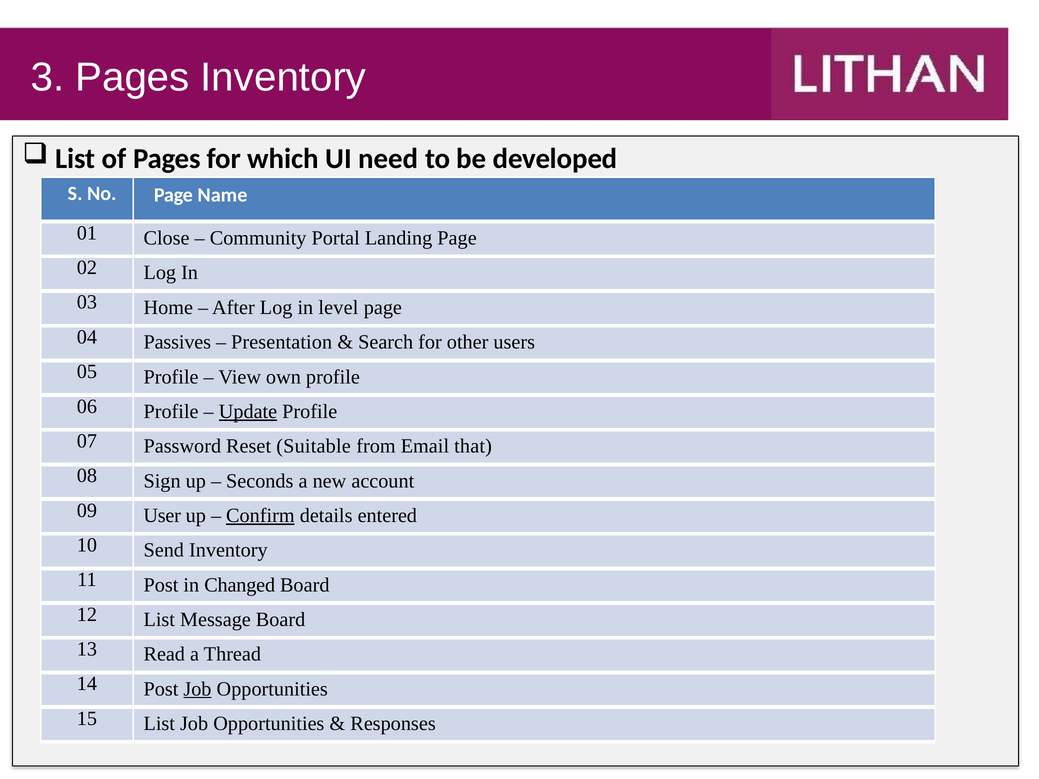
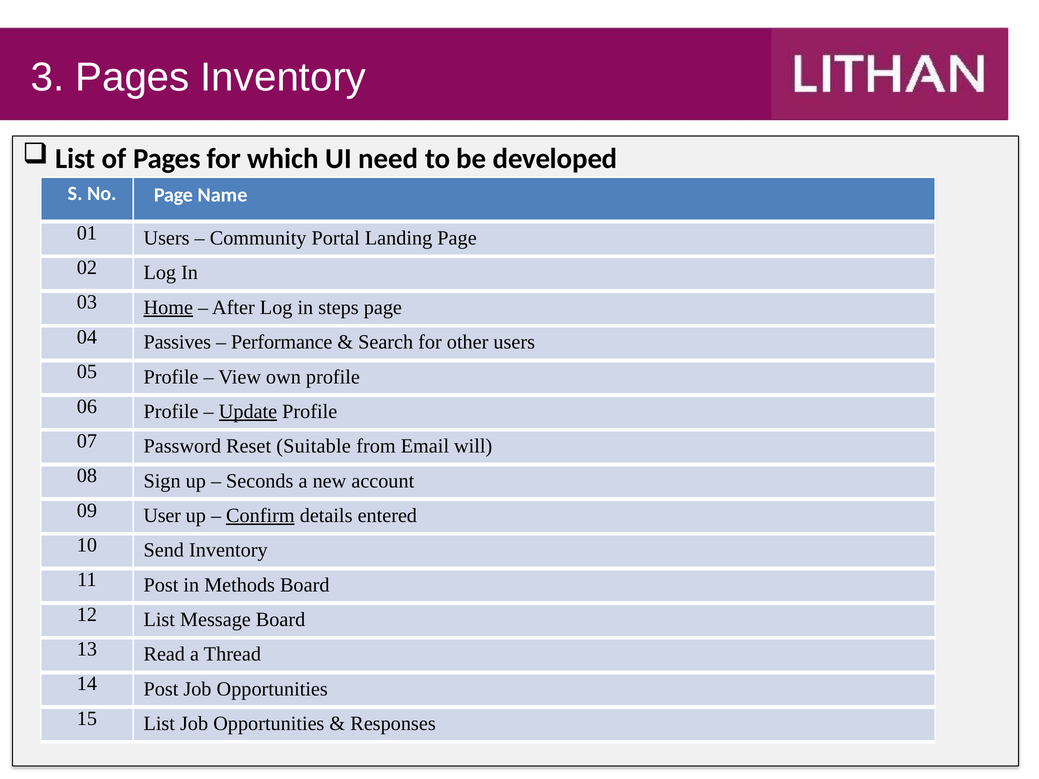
01 Close: Close -> Users (167, 238)
Home underline: none -> present (168, 308)
level: level -> steps (338, 308)
Presentation: Presentation -> Performance (282, 342)
that: that -> will (473, 446)
Changed: Changed -> Methods (240, 585)
Job underline: present -> none (197, 689)
